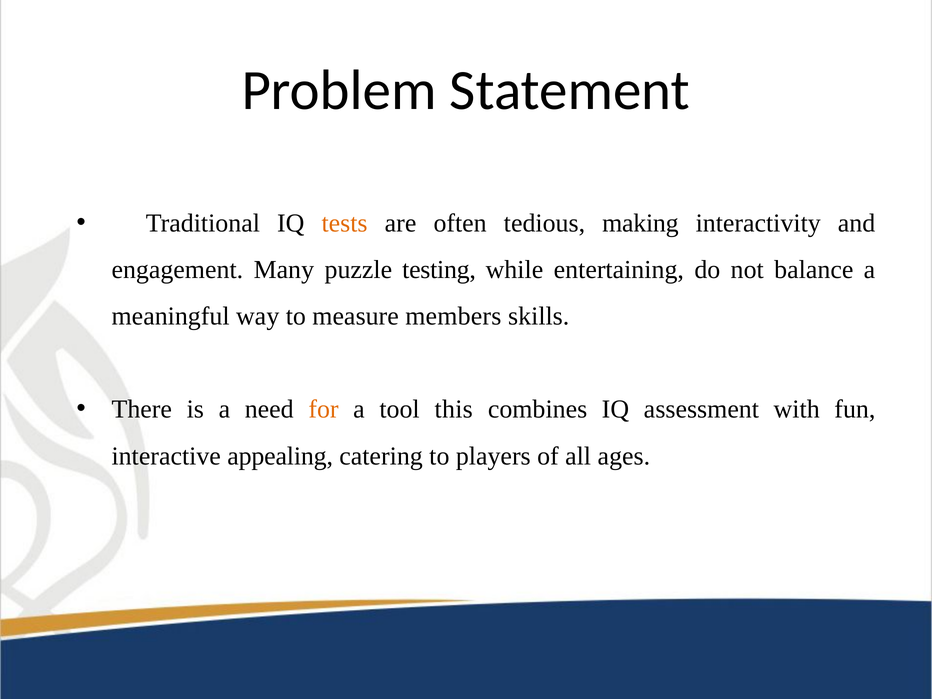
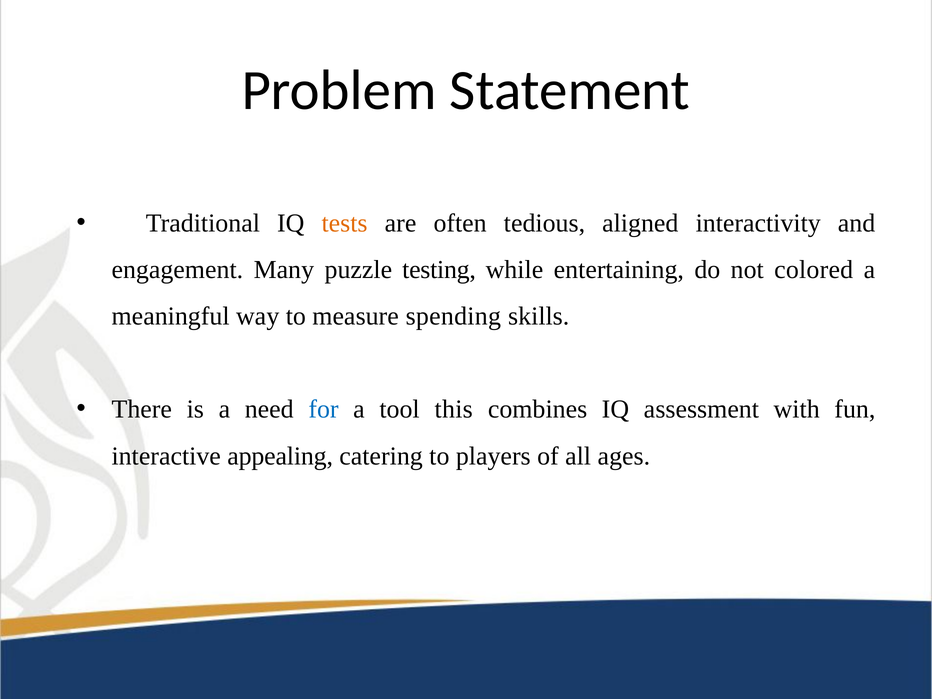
making: making -> aligned (640, 223)
balance: balance -> colored (814, 270)
members: members -> spending (453, 316)
for colour: orange -> blue (324, 409)
